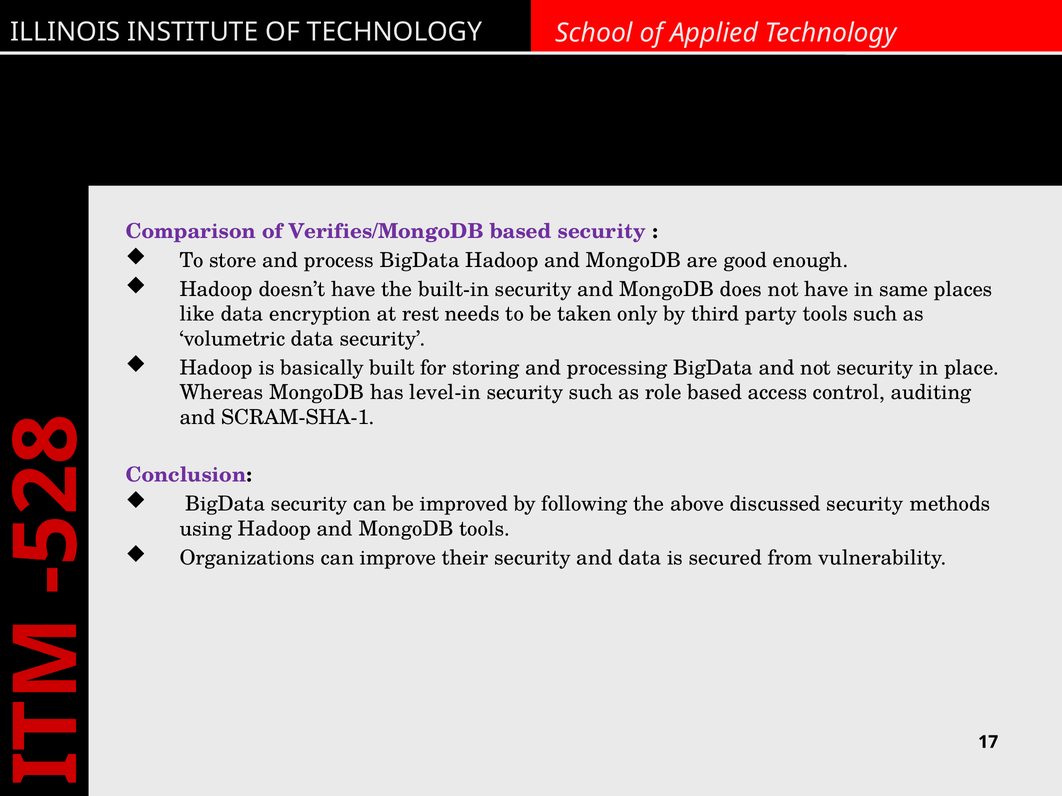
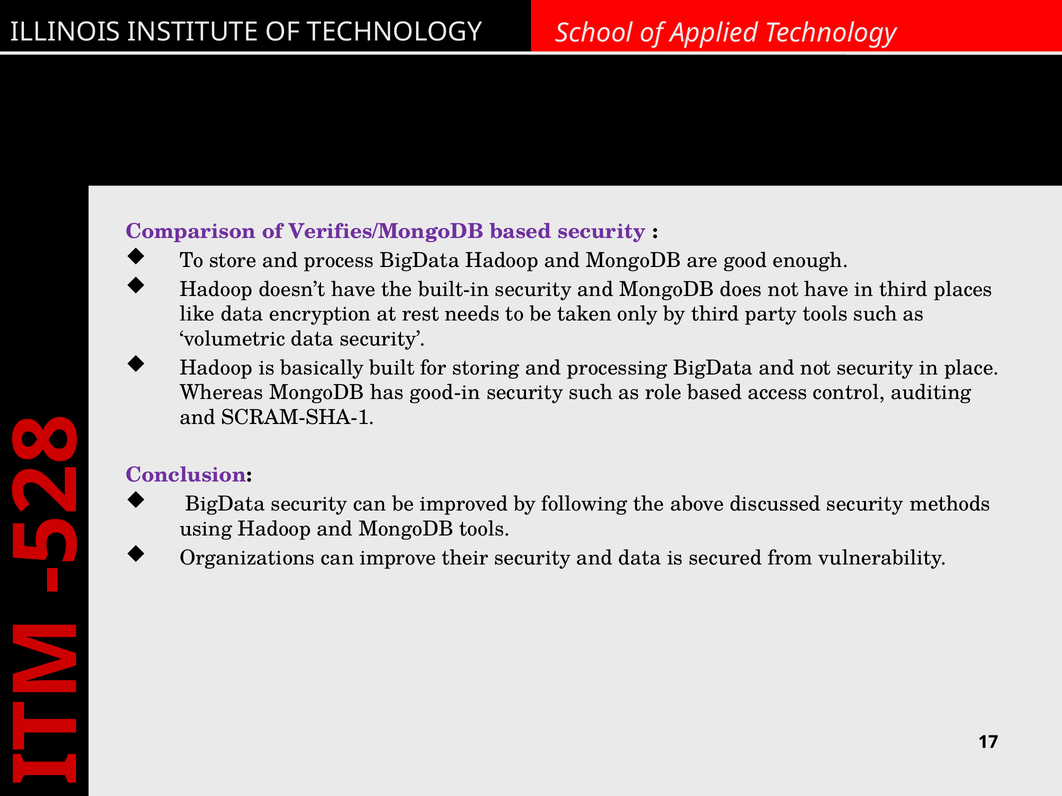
in same: same -> third (904, 289)
level-in: level-in -> good-in (445, 393)
